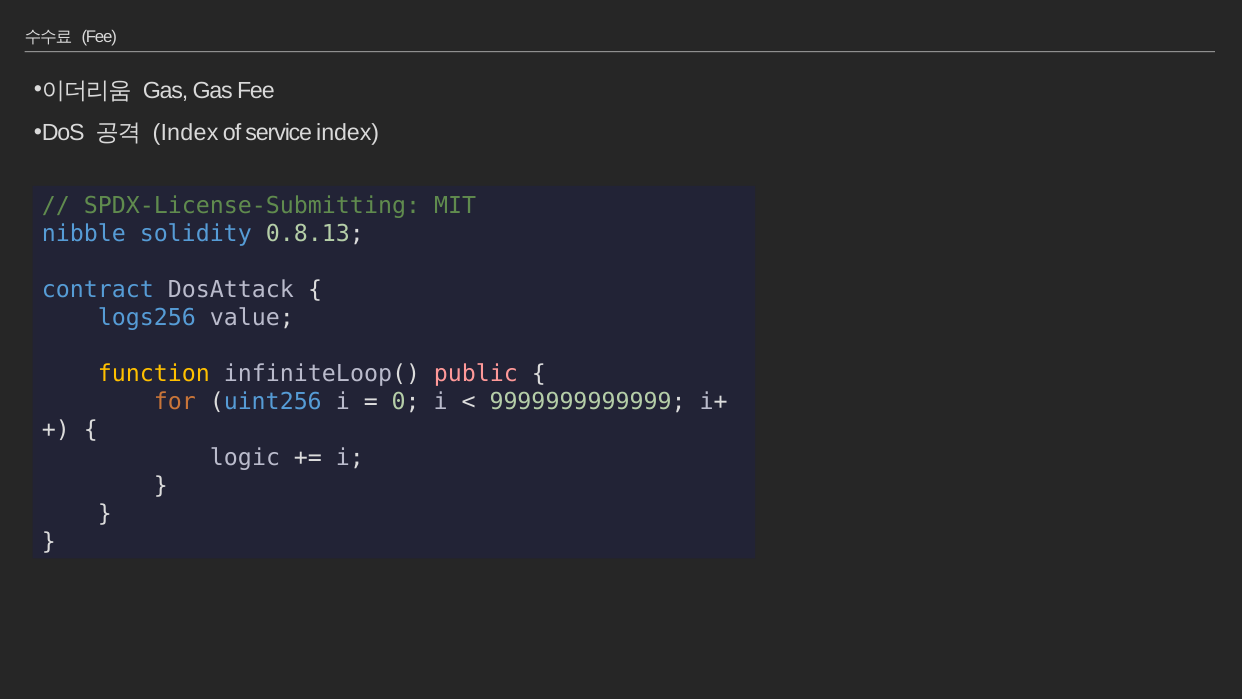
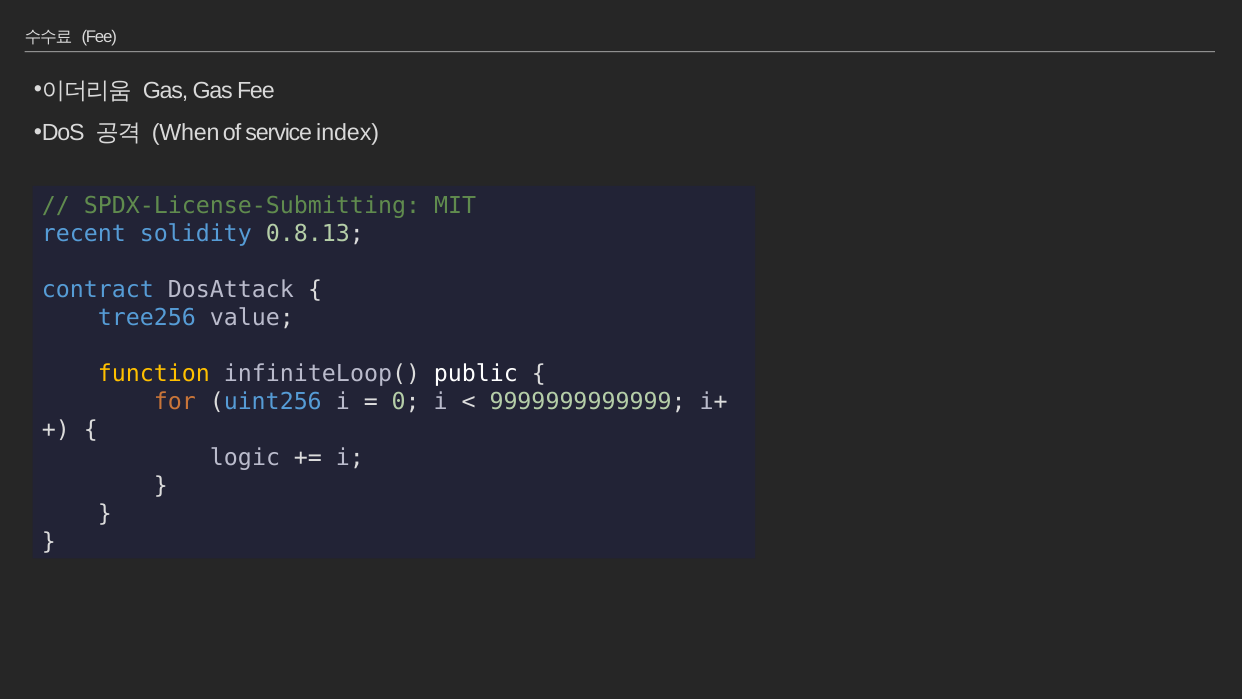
Index: Index -> When (186, 133)
nibble: nibble -> recent (84, 234)
logs256: logs256 -> tree256 (147, 318)
public colour: pink -> white (476, 374)
